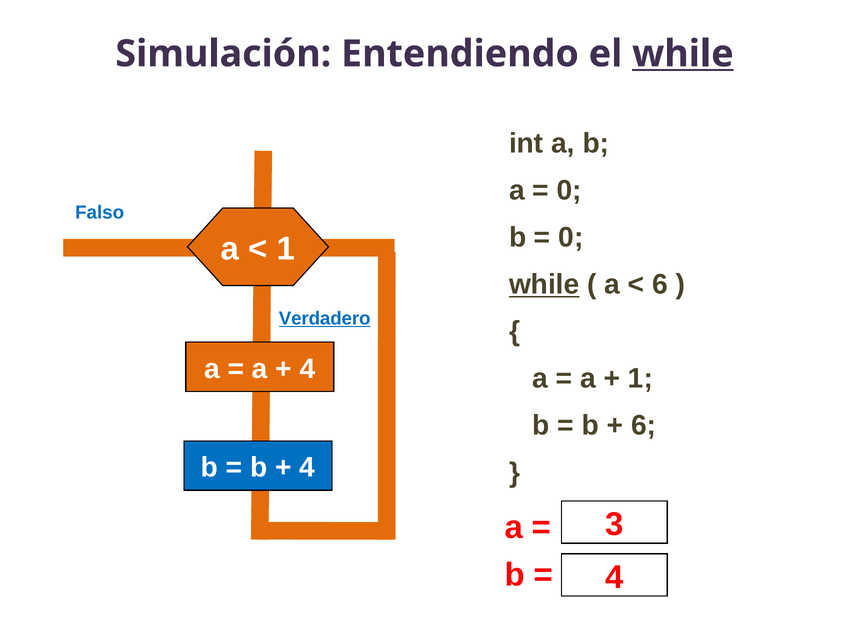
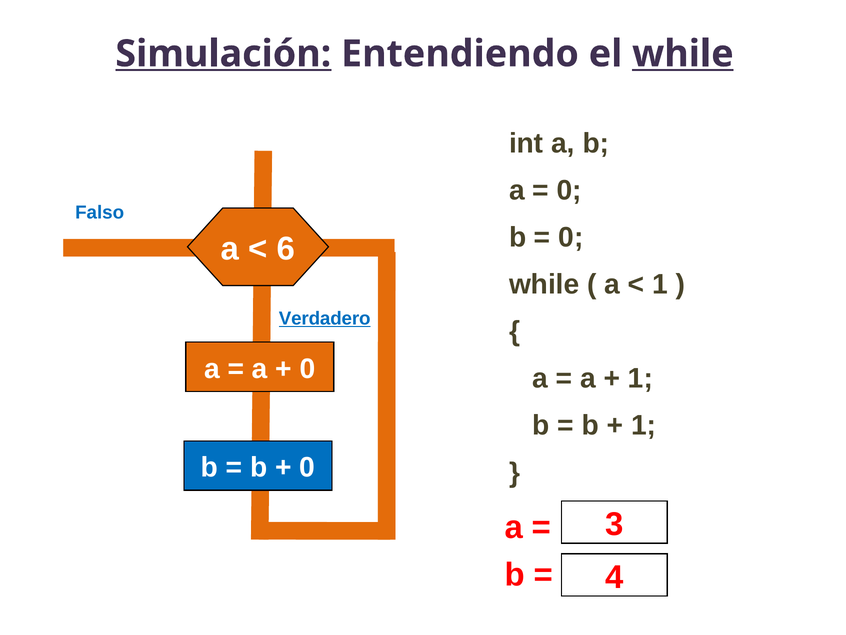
Simulación underline: none -> present (223, 54)
1: 1 -> 6 (286, 249)
while underline: present -> none (544, 284)
6: 6 -> 1 (660, 284)
4: 4 -> 0 (308, 368)
6: 6 -> 1 (644, 425)
4: 4 -> 0 (307, 467)
